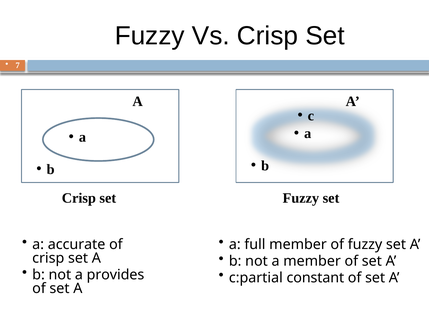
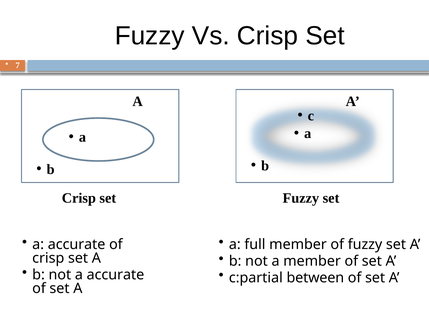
not a provides: provides -> accurate (115, 275)
constant: constant -> between (315, 277)
